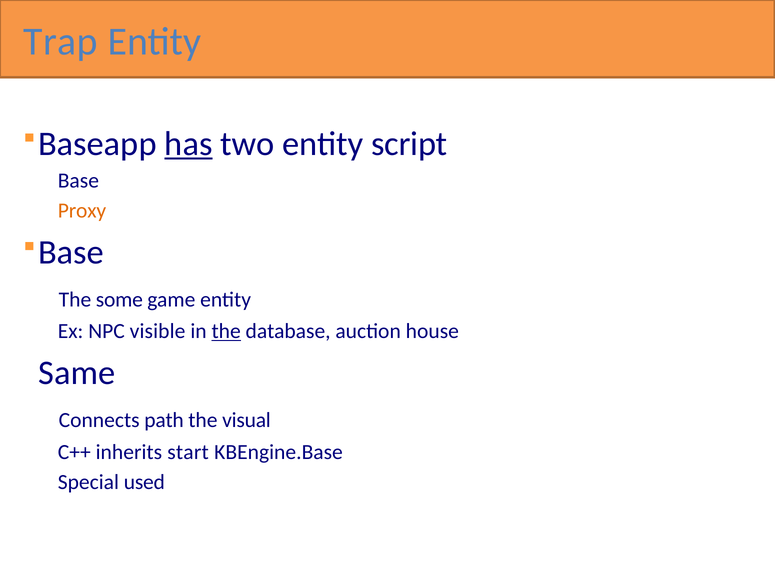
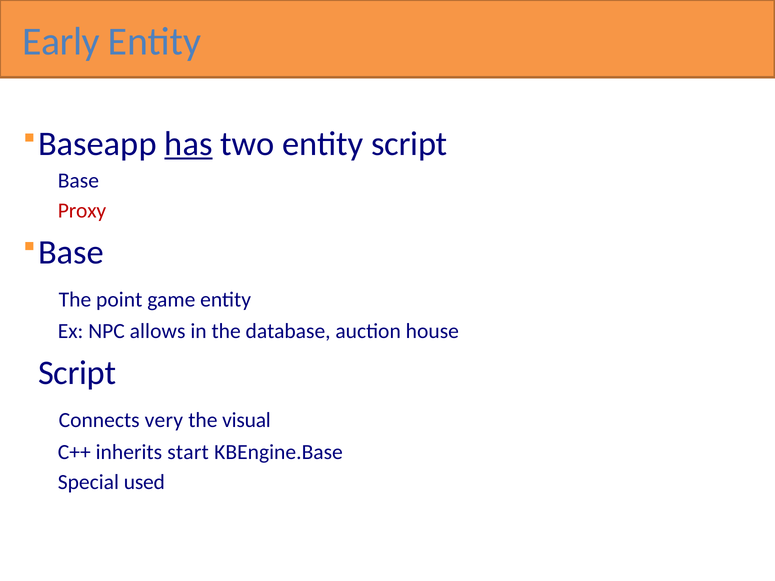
Trap: Trap -> Early (61, 42)
Proxy colour: orange -> red (82, 211)
some: some -> point (119, 300)
visible: visible -> allows (158, 331)
the underline: present -> none (226, 331)
Same: Same -> Script (77, 373)
path: path -> very (164, 420)
